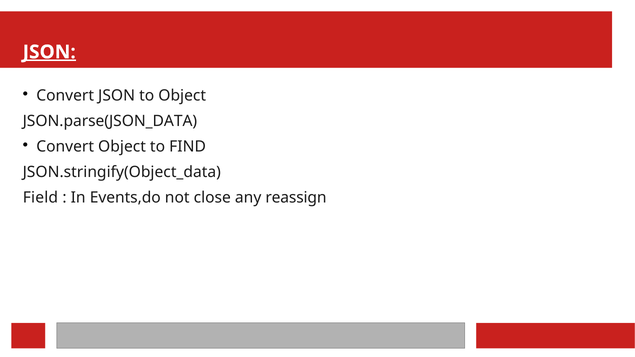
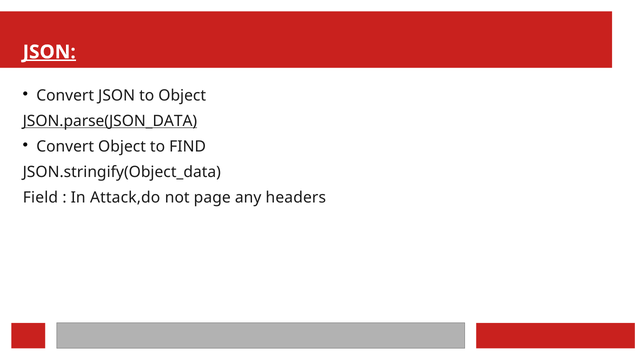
JSON.parse(JSON_DATA underline: none -> present (110, 121)
Events,do: Events,do -> Attack,do (125, 198)
close: close -> page (212, 198)
reassign: reassign -> headers (296, 198)
